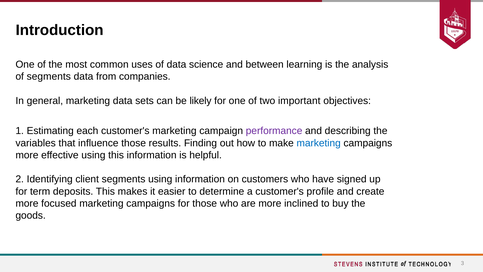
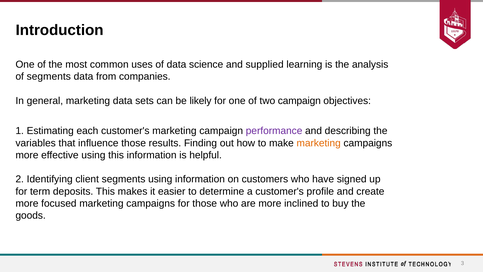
between: between -> supplied (265, 64)
two important: important -> campaign (299, 101)
marketing colour: blue -> orange (319, 143)
